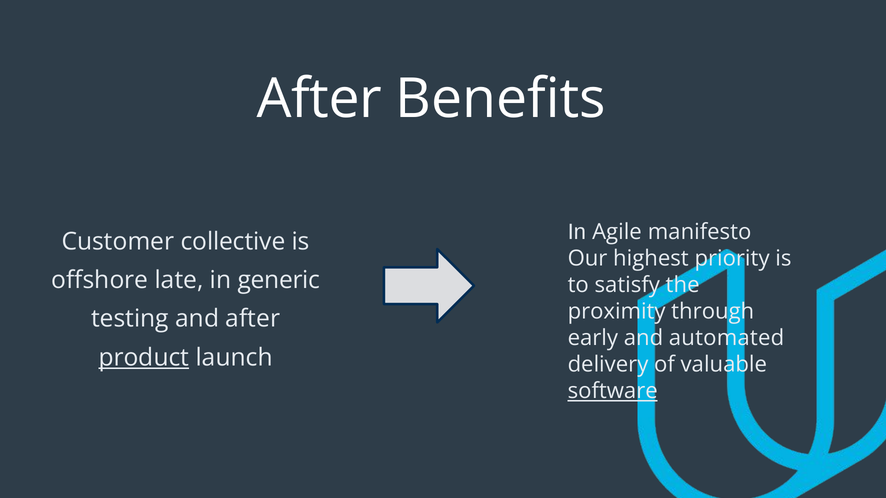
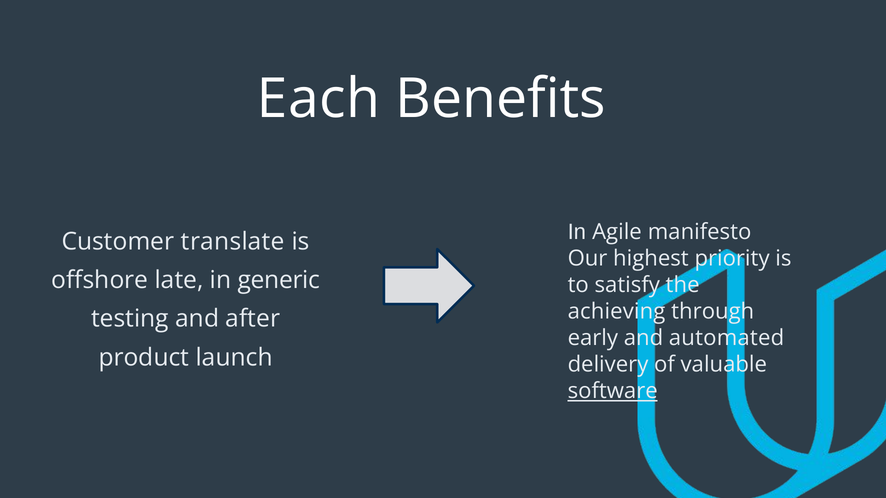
After: After -> Each (319, 99)
collective: collective -> translate (233, 242)
proximity: proximity -> achieving (617, 312)
product underline: present -> none (144, 358)
